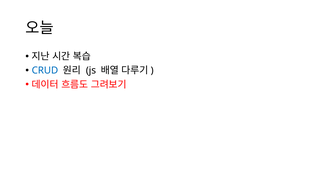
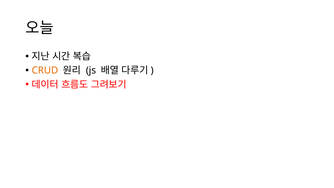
CRUD colour: blue -> orange (45, 70)
